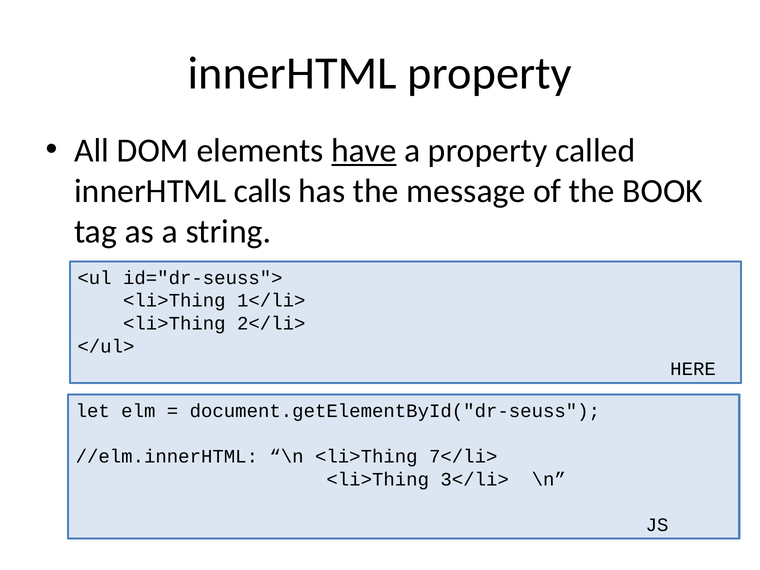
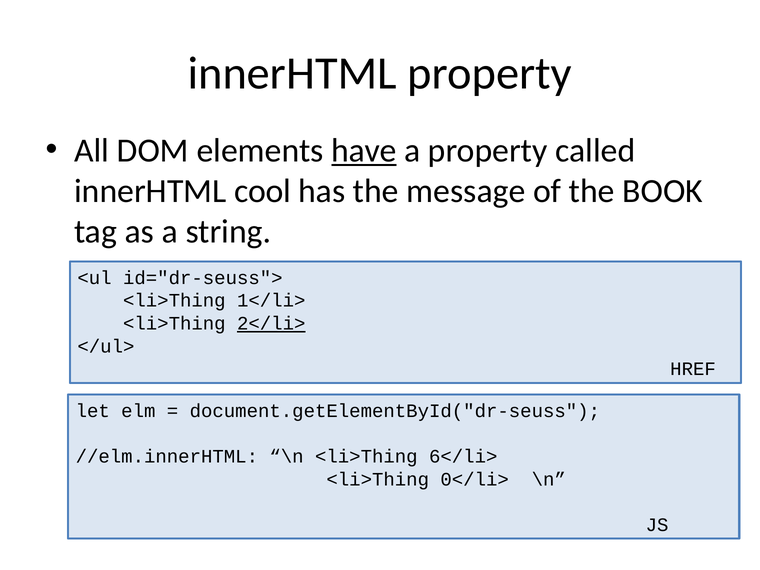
calls: calls -> cool (262, 191)
2</li> underline: none -> present (271, 324)
HERE: HERE -> HREF (693, 369)
7</li>: 7</li> -> 6</li> (463, 456)
3</li>: 3</li> -> 0</li> (475, 479)
